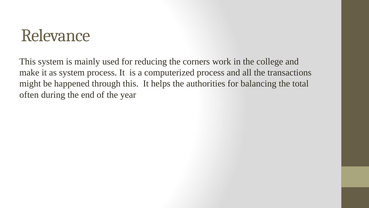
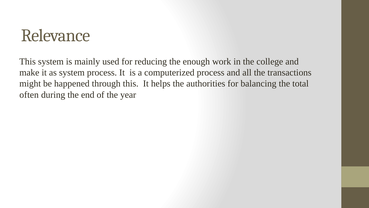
corners: corners -> enough (196, 61)
